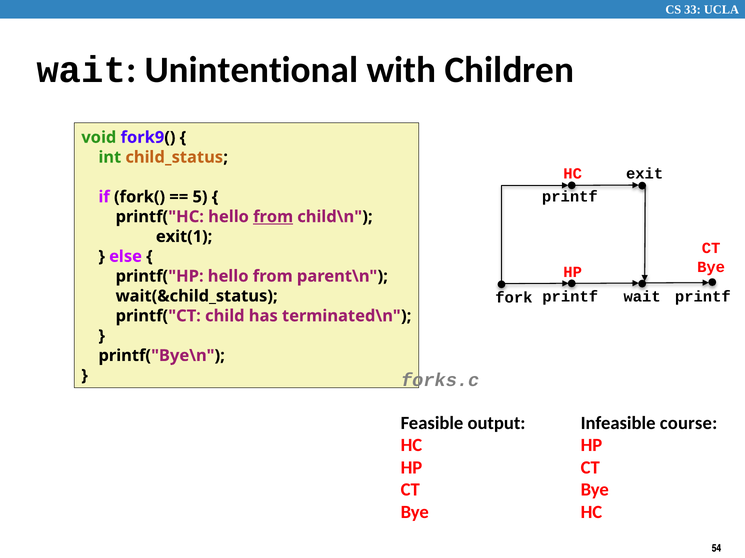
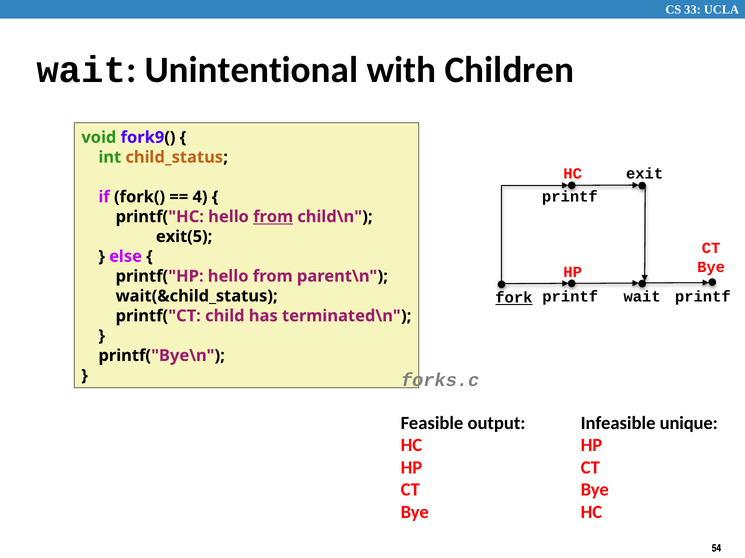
5: 5 -> 4 (200, 197)
exit(1: exit(1 -> exit(5 (184, 237)
fork underline: none -> present (514, 298)
course: course -> unique (689, 423)
